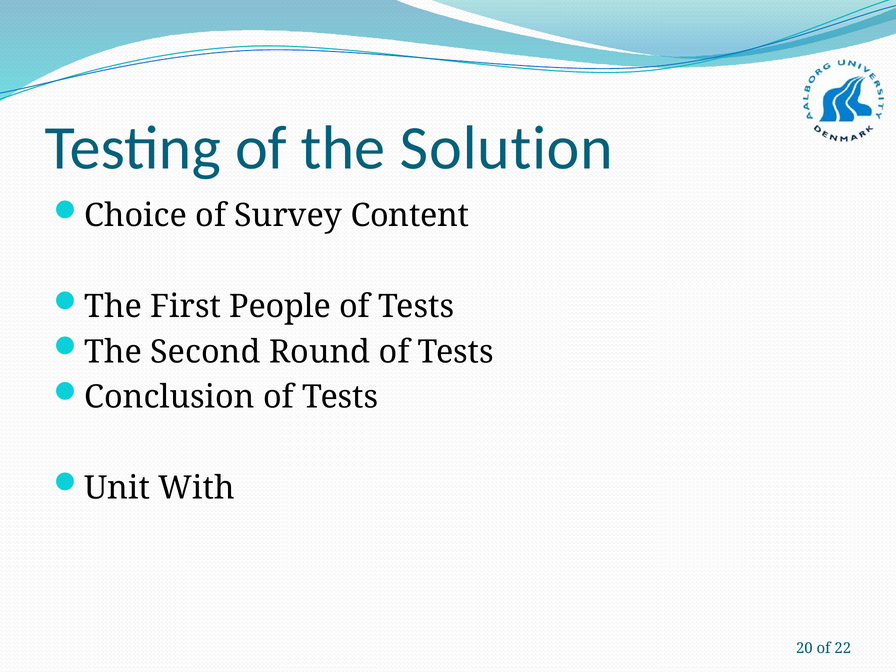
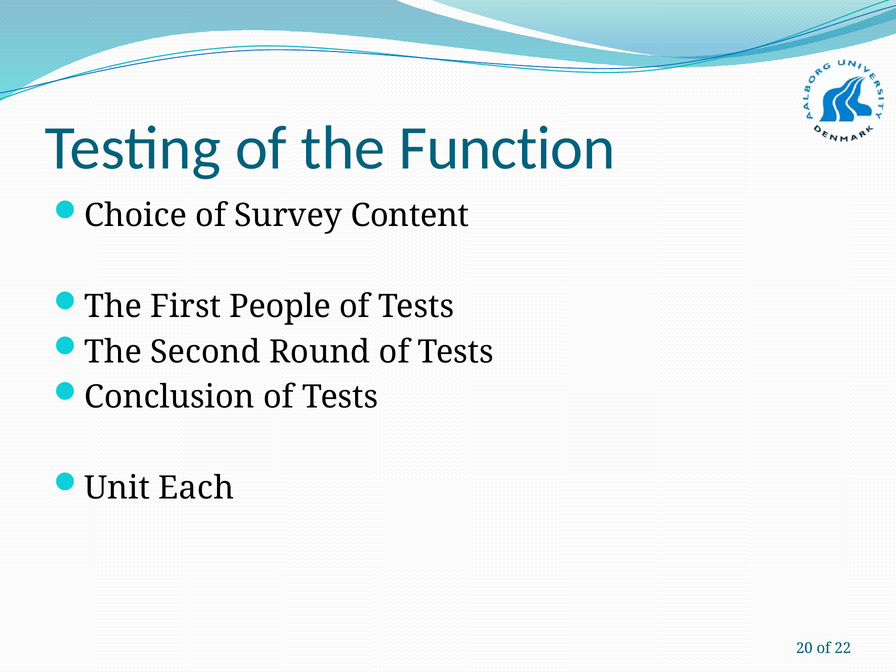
Solution: Solution -> Function (507, 148)
With: With -> Each (196, 488)
